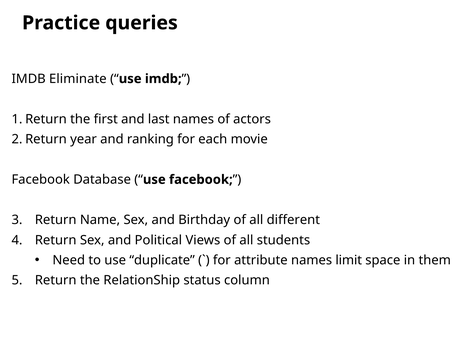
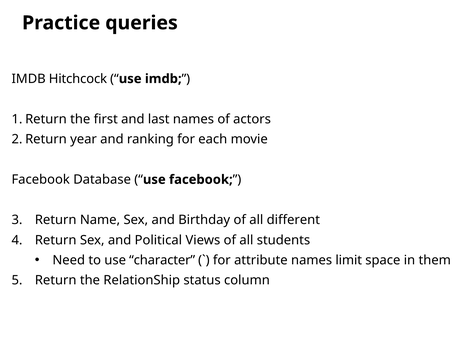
Eliminate: Eliminate -> Hitchcock (78, 79)
duplicate: duplicate -> character (162, 260)
